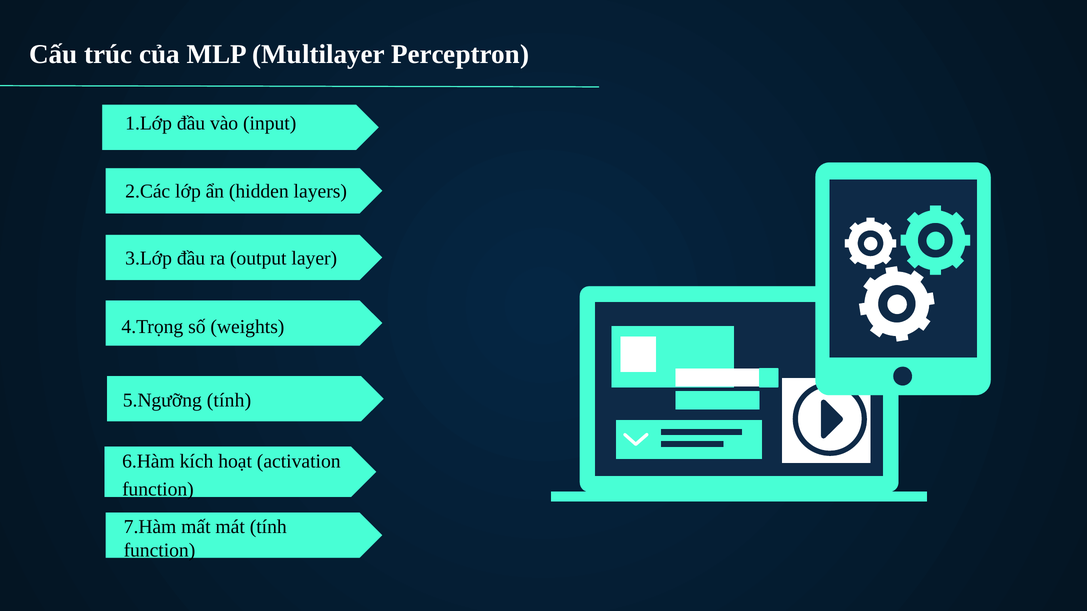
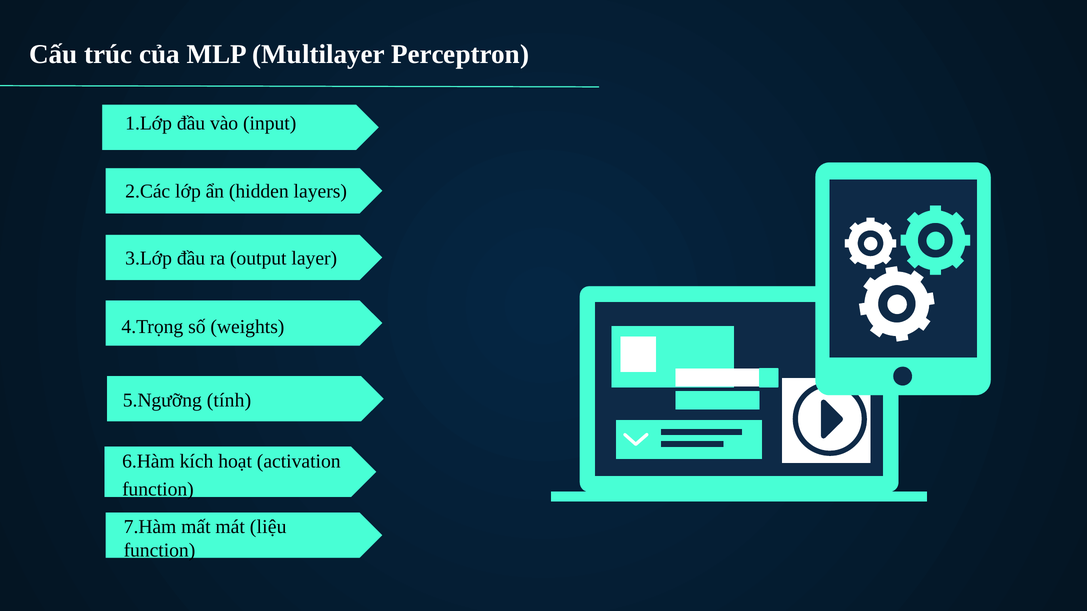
mát tính: tính -> liệu (268, 527)
